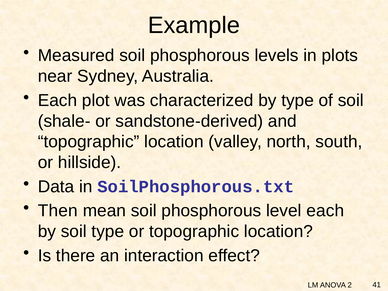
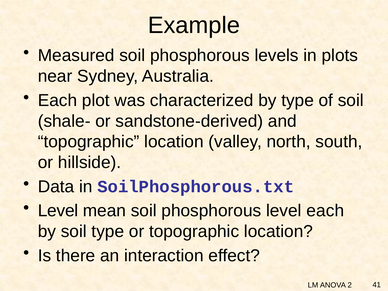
Then: Then -> Level (58, 211)
